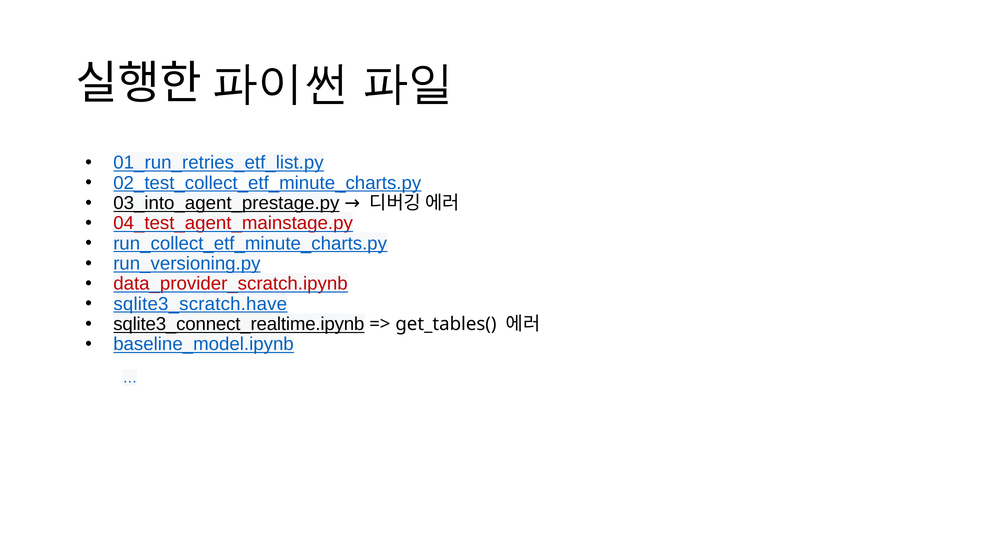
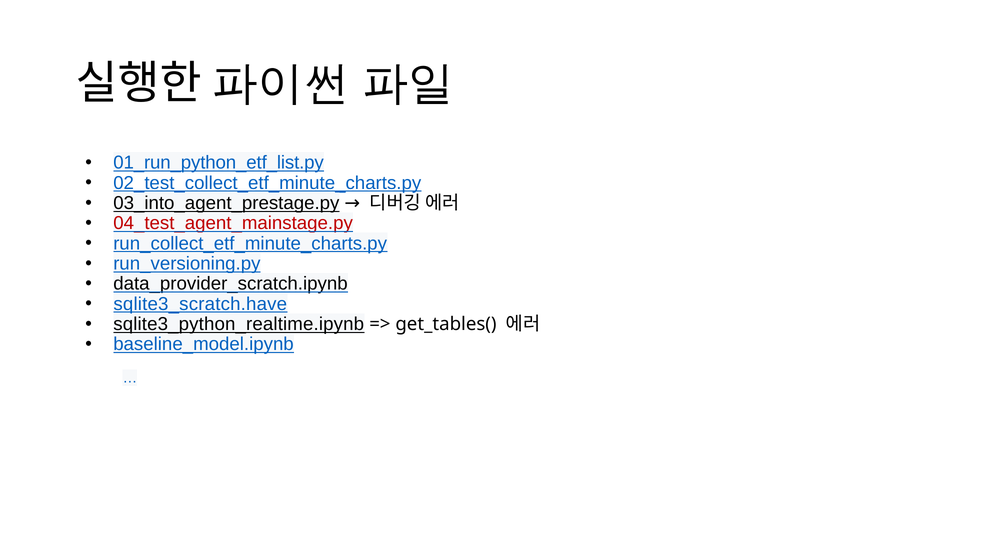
01_run_retries_etf_list.py: 01_run_retries_etf_list.py -> 01_run_python_etf_list.py (219, 163)
data_provider_scratch.ipynb colour: red -> black (230, 284)
sqlite3_connect_realtime.ipynb: sqlite3_connect_realtime.ipynb -> sqlite3_python_realtime.ipynb (239, 324)
